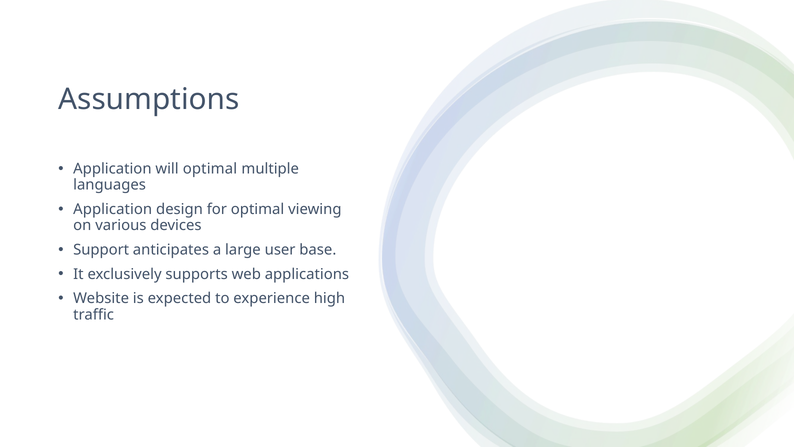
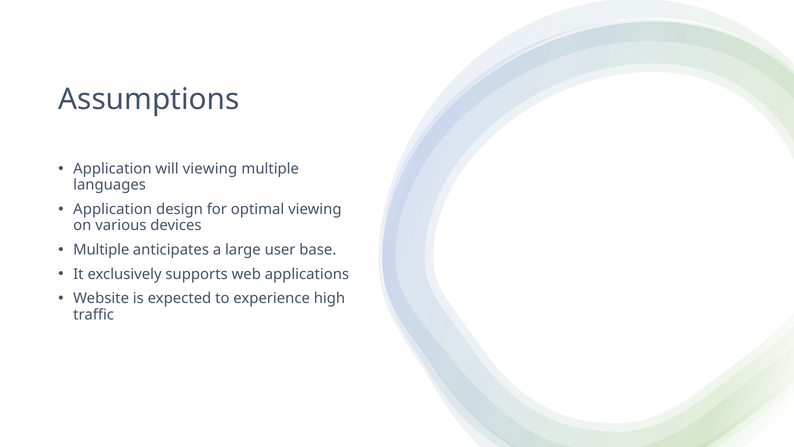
will optimal: optimal -> viewing (210, 169)
Support: Support -> Multiple (101, 250)
